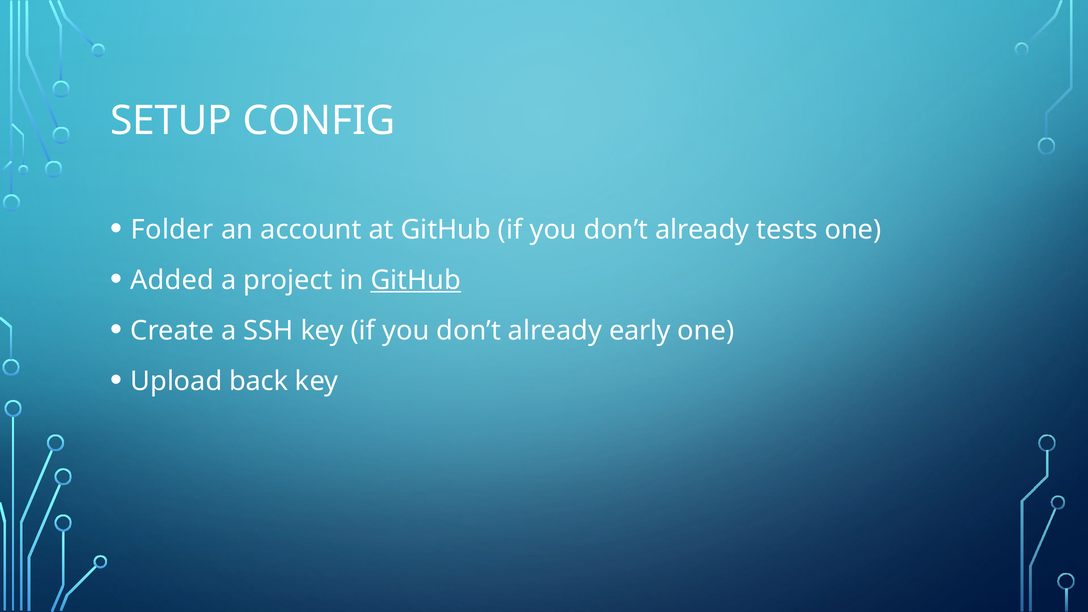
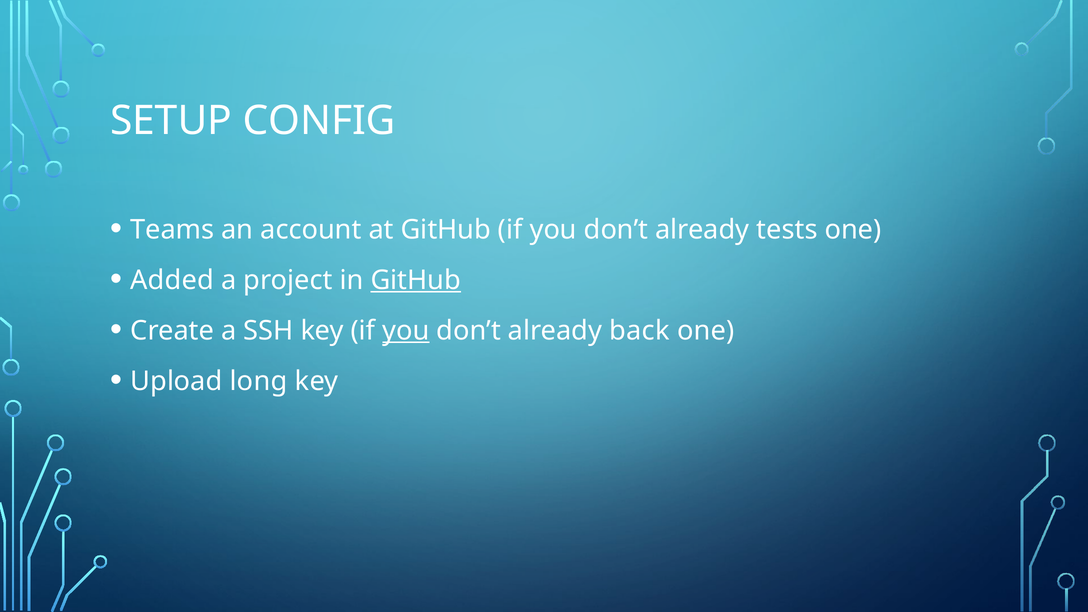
Folder: Folder -> Teams (172, 230)
you underline: none -> present (406, 331)
early: early -> back (640, 331)
back: back -> long (259, 381)
